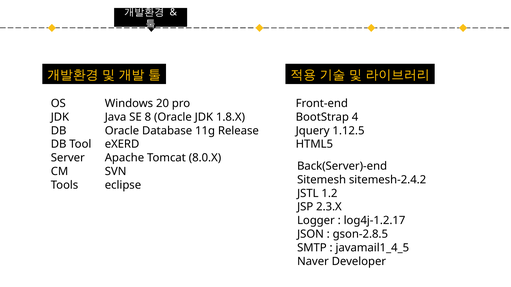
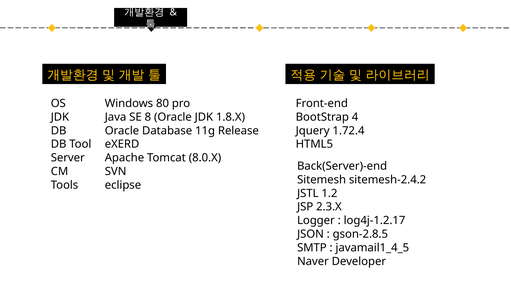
20: 20 -> 80 (163, 104)
1.12.5: 1.12.5 -> 1.72.4 (348, 131)
